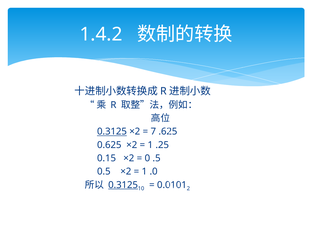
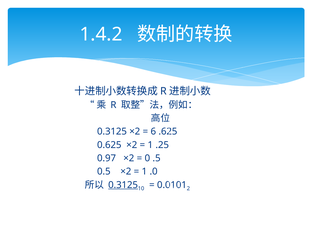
0.3125 underline: present -> none (112, 132)
7: 7 -> 6 (153, 132)
0.15: 0.15 -> 0.97 (107, 158)
